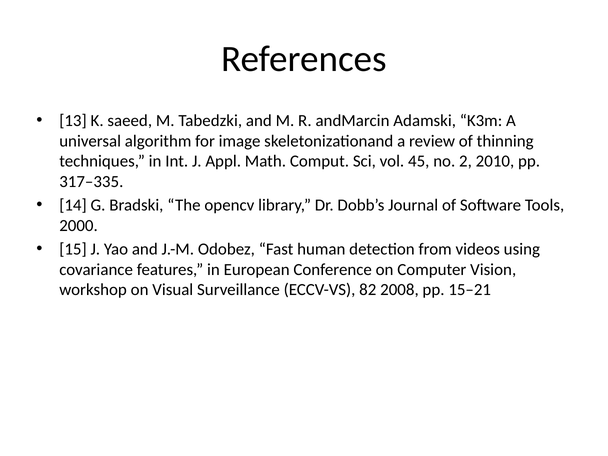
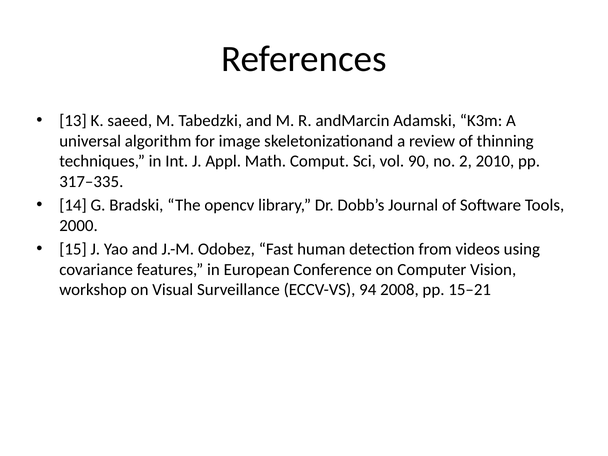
45: 45 -> 90 (419, 161)
82: 82 -> 94 (368, 290)
